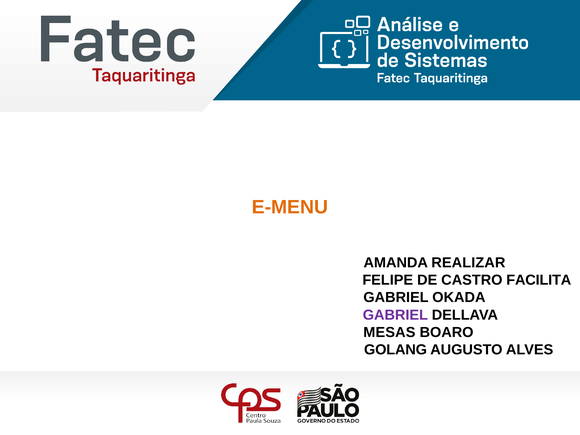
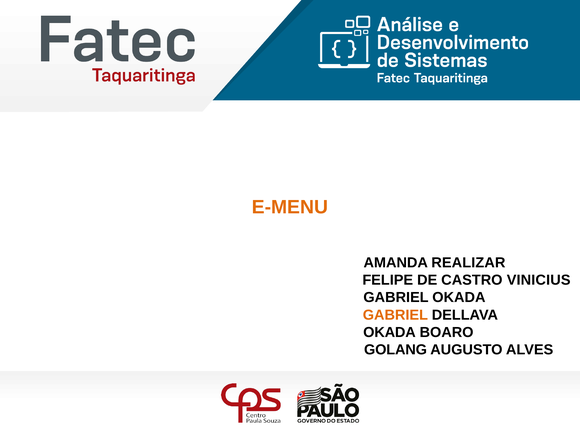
FACILITA: FACILITA -> VINICIUS (539, 280)
GABRIEL colour: purple -> orange (395, 315)
MESAS: MESAS -> OKADA (390, 332)
